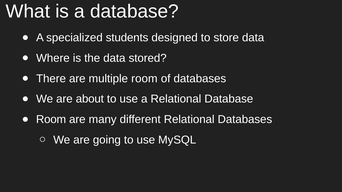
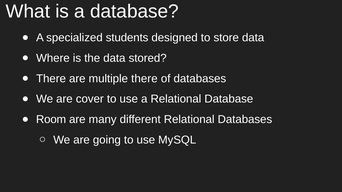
multiple room: room -> there (144, 79)
about: about -> cover (90, 99)
